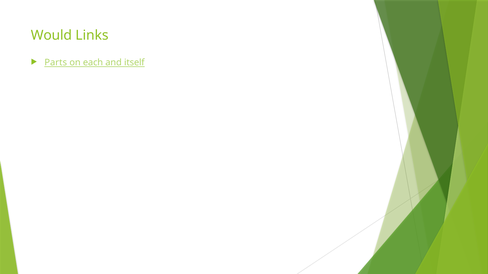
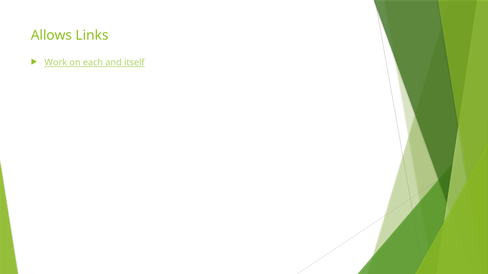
Would: Would -> Allows (51, 35)
Parts: Parts -> Work (56, 63)
